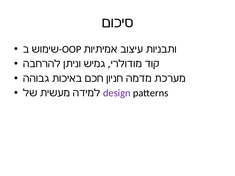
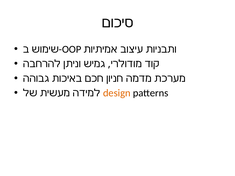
design colour: purple -> orange (117, 93)
